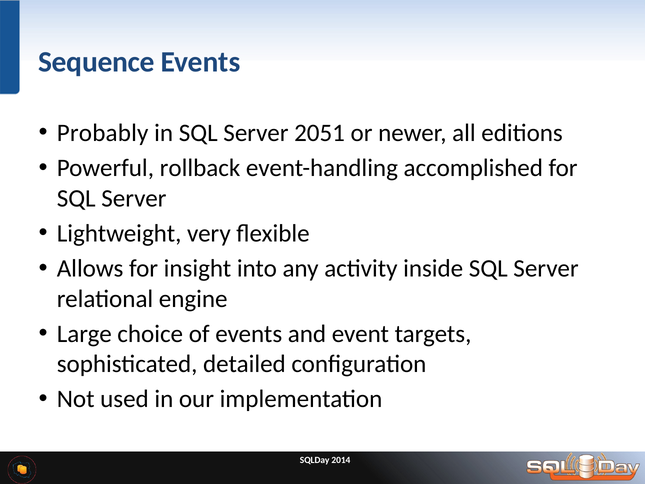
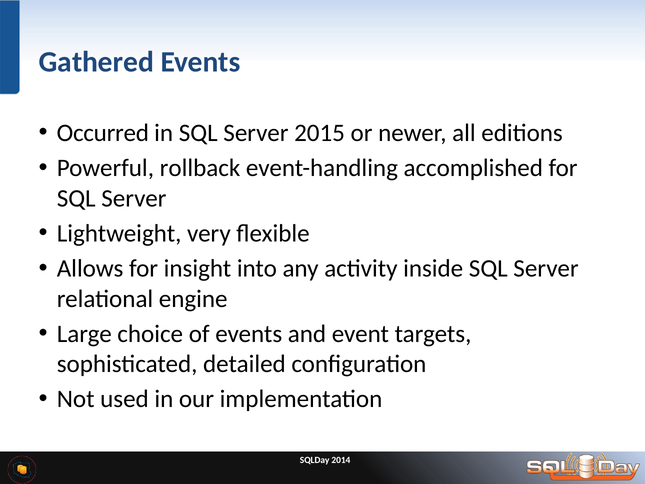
Sequence: Sequence -> Gathered (96, 62)
Probably: Probably -> Occurred (103, 133)
2051: 2051 -> 2015 (320, 133)
